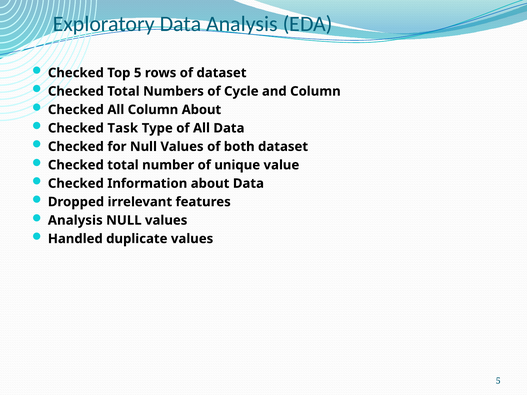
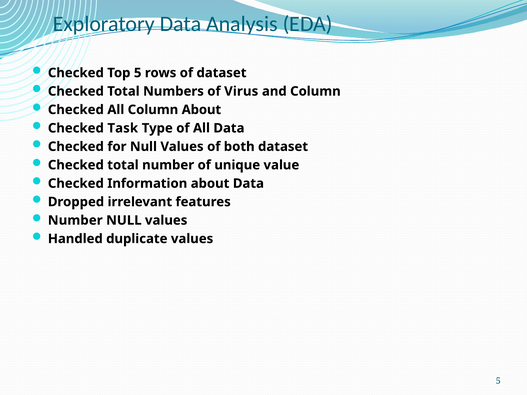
Cycle: Cycle -> Virus (241, 91)
Analysis: Analysis -> Number (75, 220)
